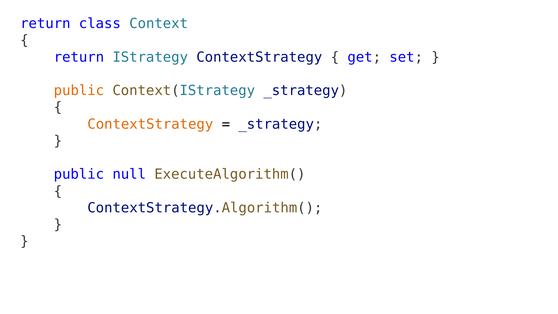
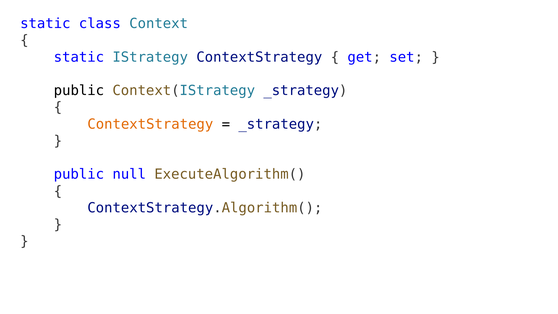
return: return -> static (45, 24)
return: return -> static (79, 57)
public colour: orange -> black (79, 91)
